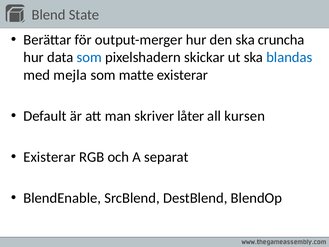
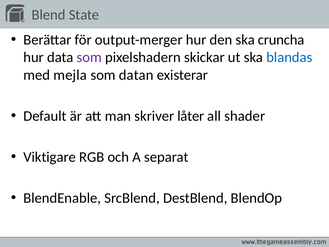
som colour: blue -> purple (89, 57)
matte: matte -> datan (136, 75)
kursen: kursen -> shader (245, 116)
Existerar: Existerar -> Viktigare (50, 157)
